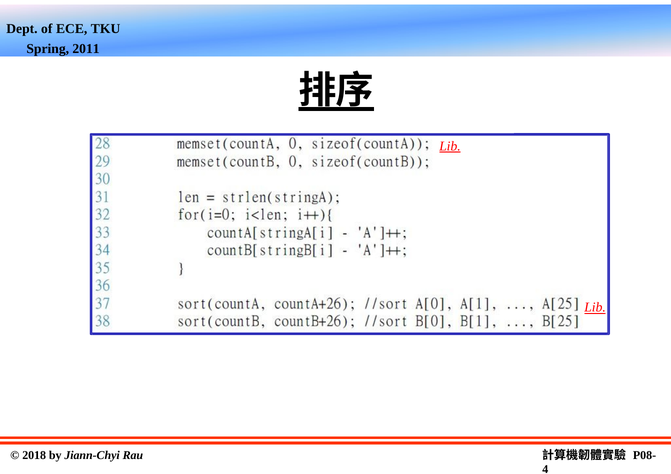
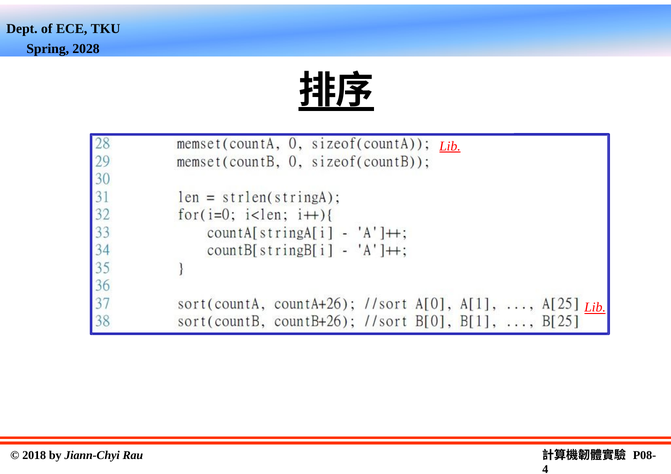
2011: 2011 -> 2028 (86, 49)
